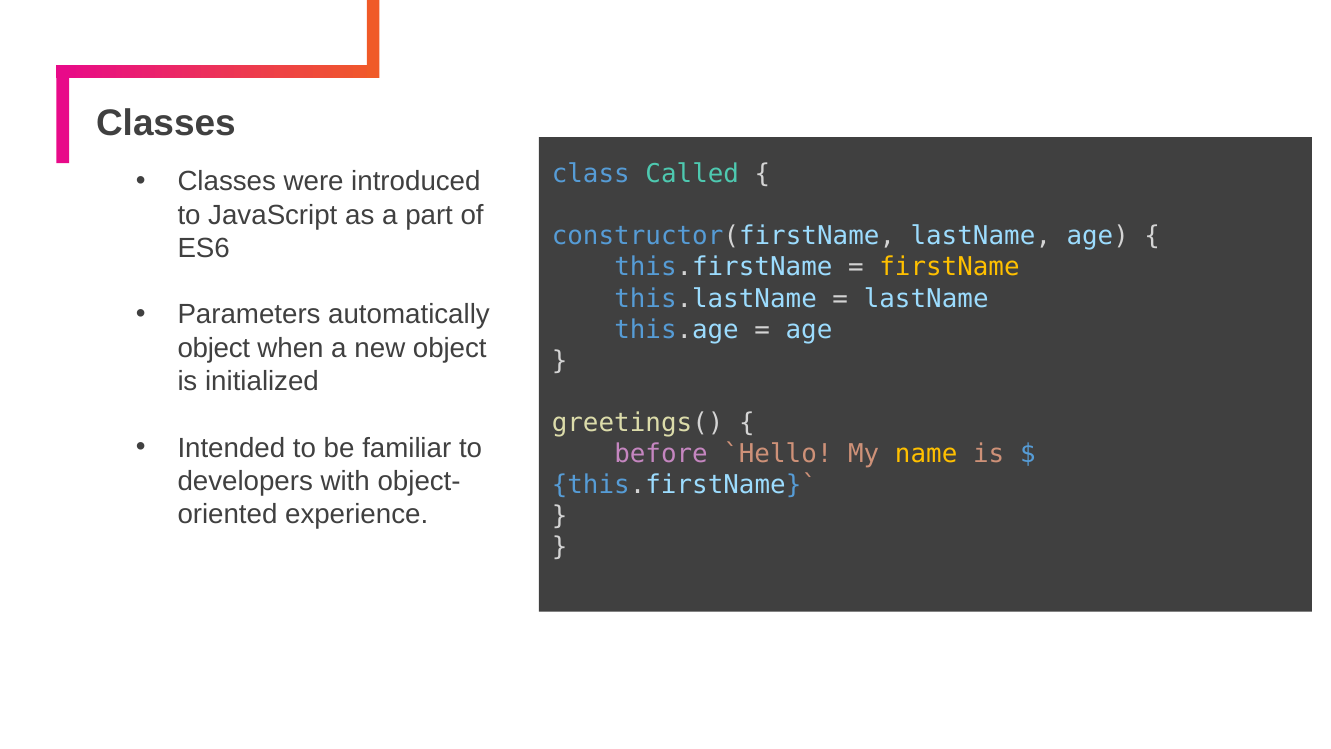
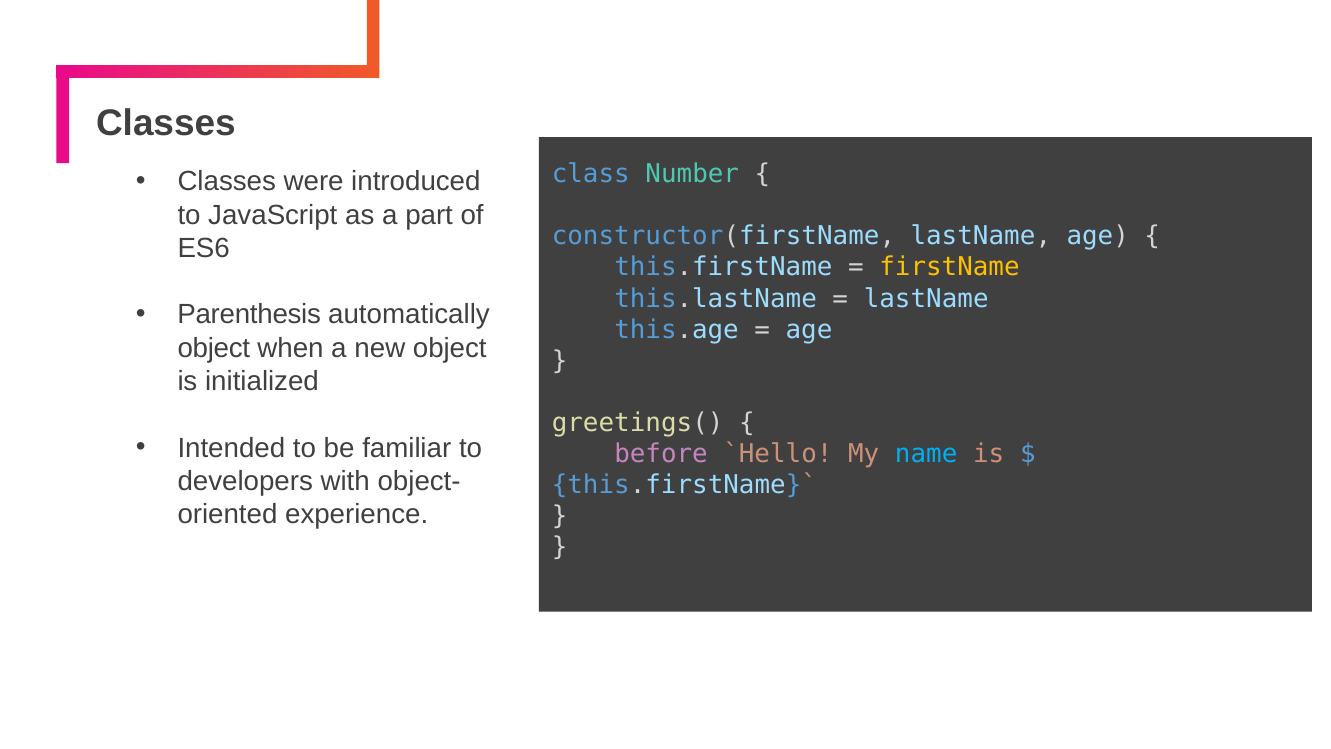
Called: Called -> Number (692, 174)
Parameters: Parameters -> Parenthesis (249, 315)
name colour: yellow -> light blue (926, 454)
